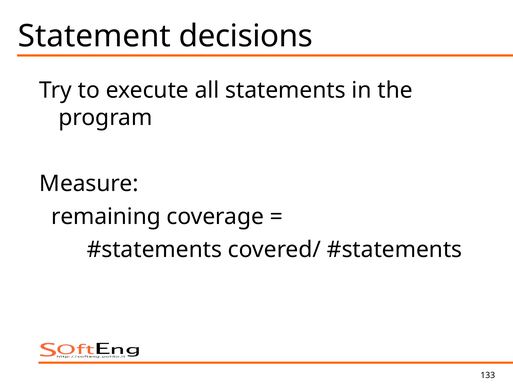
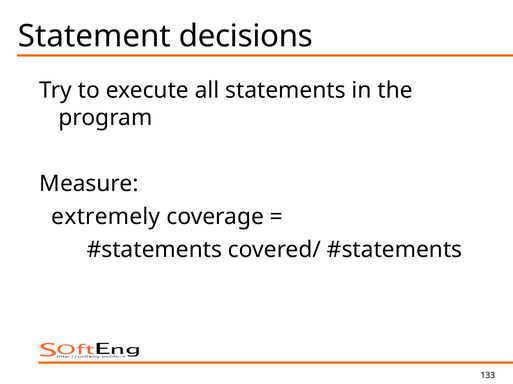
remaining: remaining -> extremely (106, 217)
